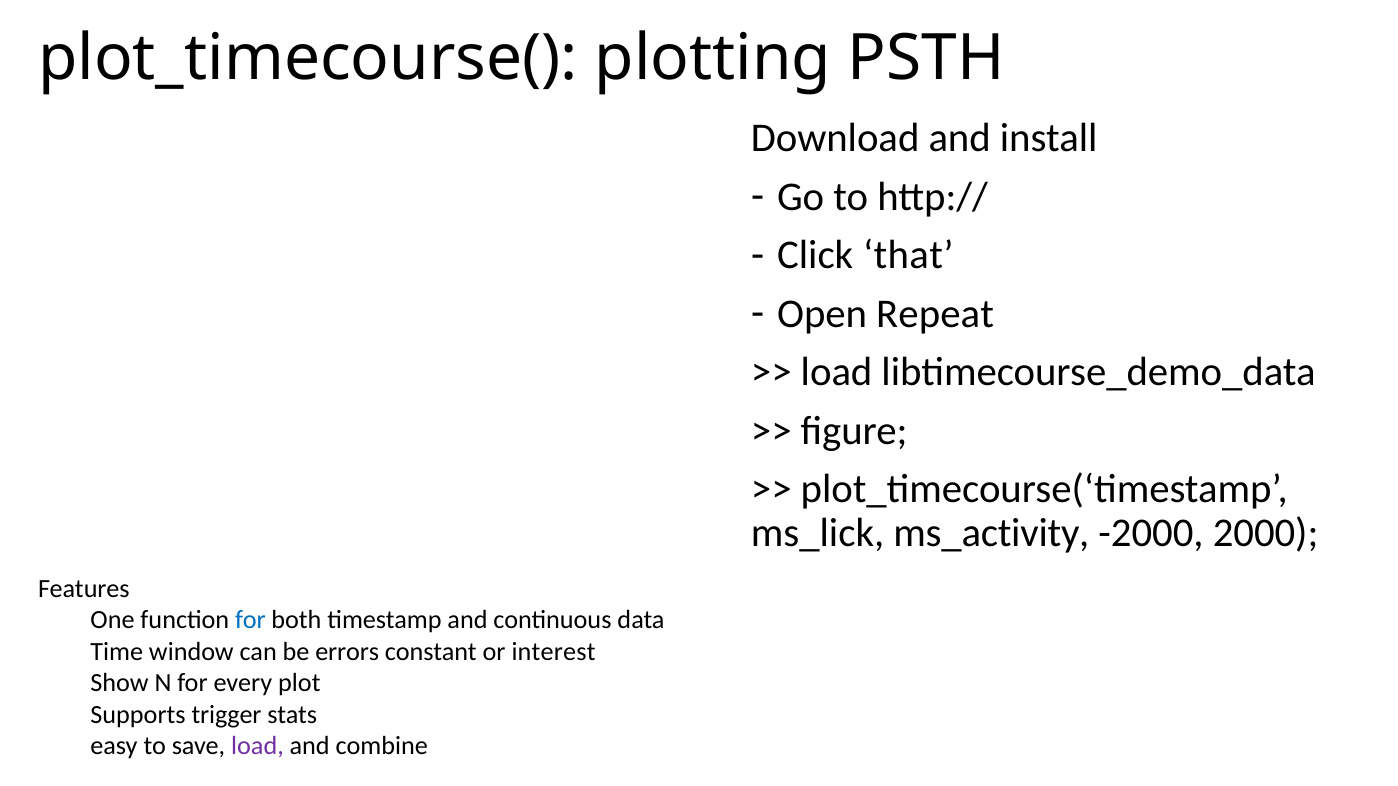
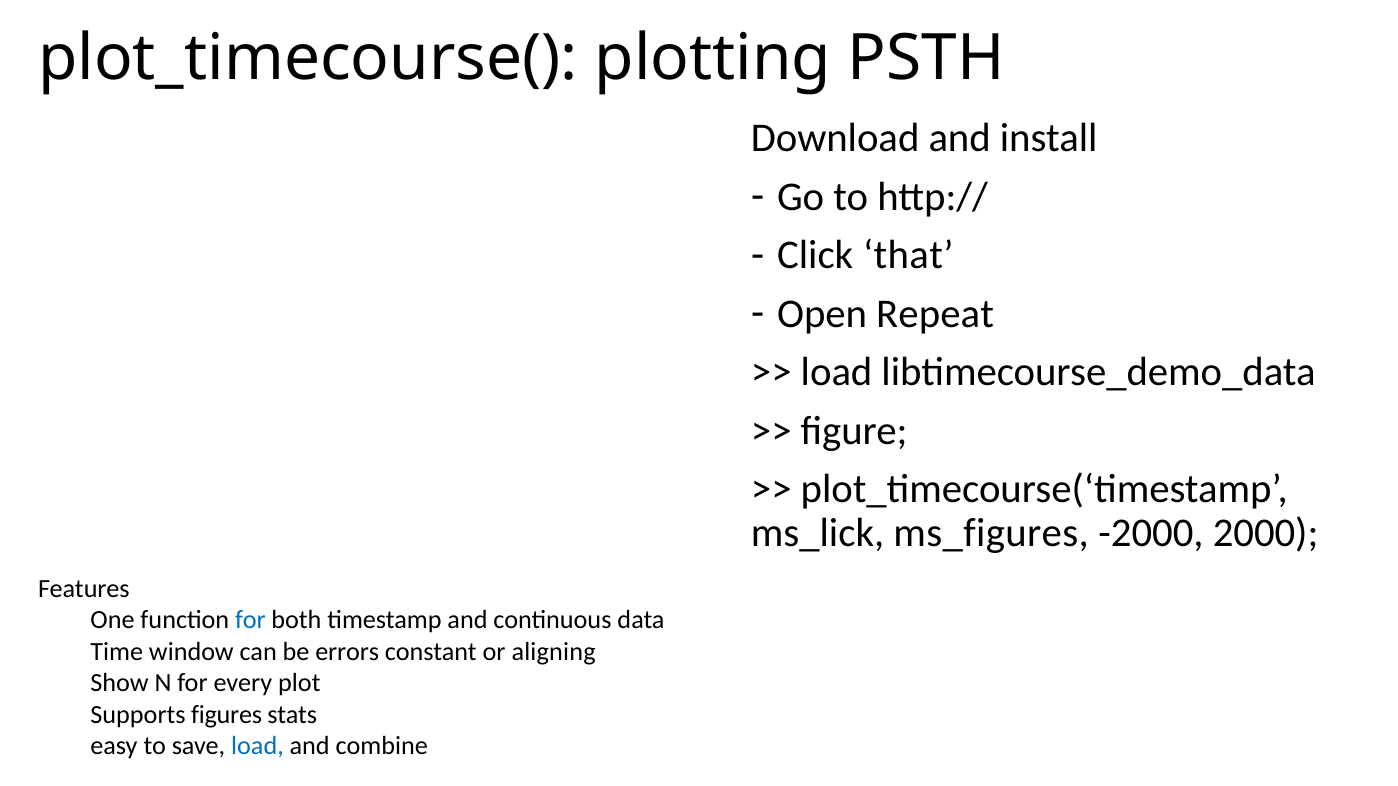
ms_activity: ms_activity -> ms_figures (991, 534)
interest: interest -> aligning (554, 652)
trigger: trigger -> figures (227, 715)
load colour: purple -> blue (258, 746)
